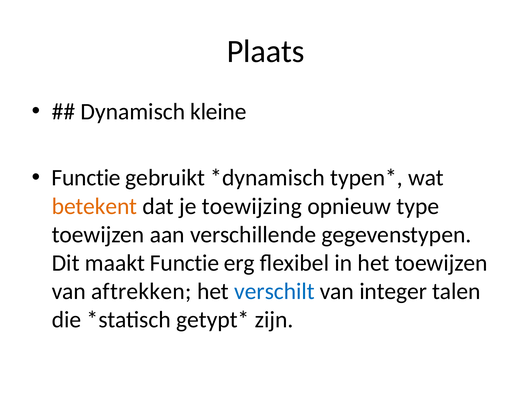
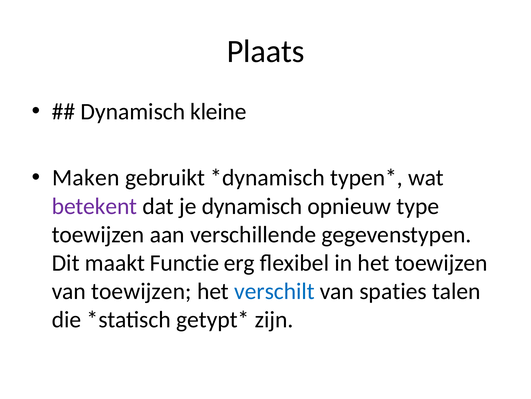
Functie: Functie -> Maken (86, 177)
betekent colour: orange -> purple (94, 206)
je toewijzing: toewijzing -> dynamisch (252, 206)
van aftrekken: aftrekken -> toewijzen (141, 291)
integer: integer -> spaties (393, 291)
